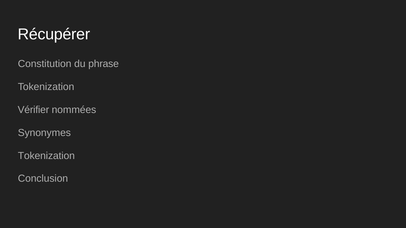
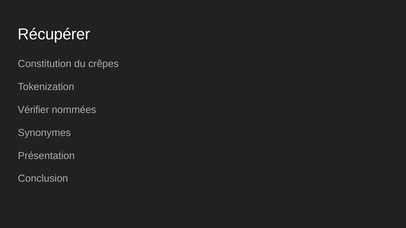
phrase: phrase -> crêpes (104, 64)
Tokenization: Tokenization -> Présentation (46, 156)
